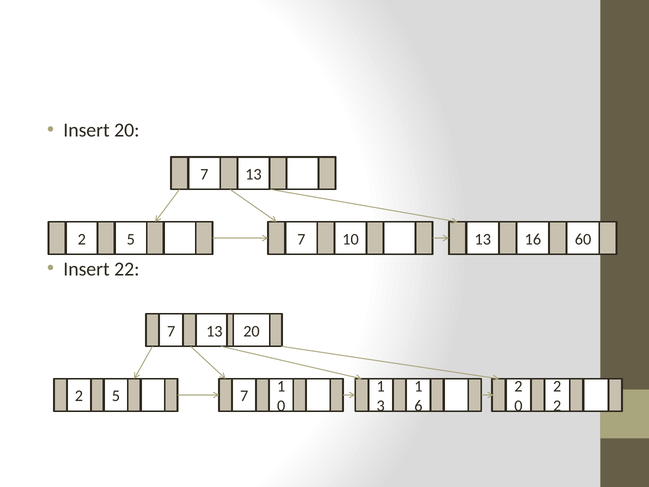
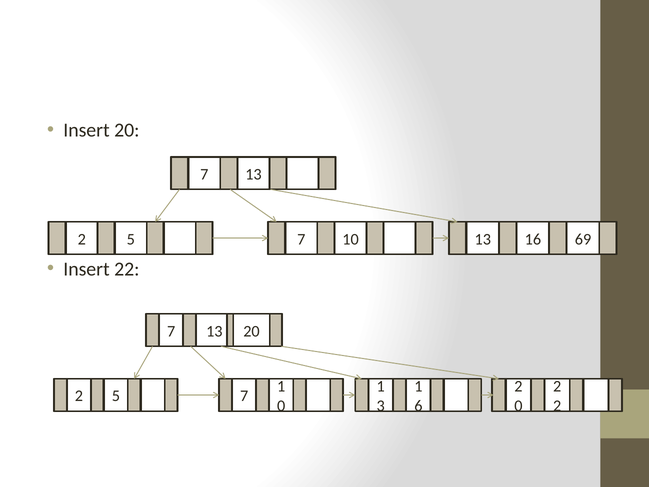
60: 60 -> 69 (583, 239)
